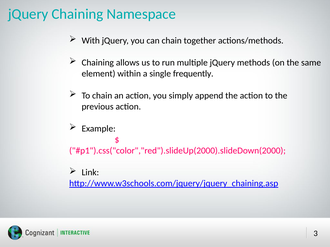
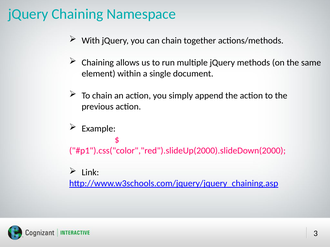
frequently: frequently -> document (193, 74)
